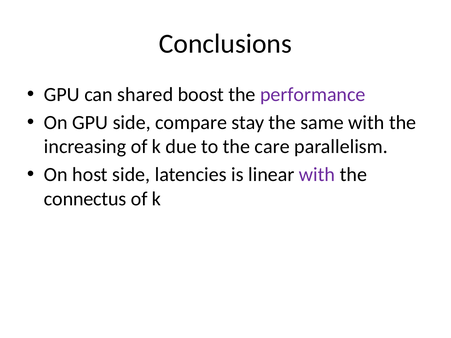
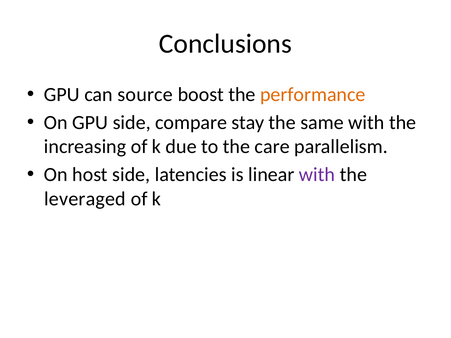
shared: shared -> source (145, 95)
performance colour: purple -> orange (313, 95)
connectus: connectus -> leveraged (85, 199)
